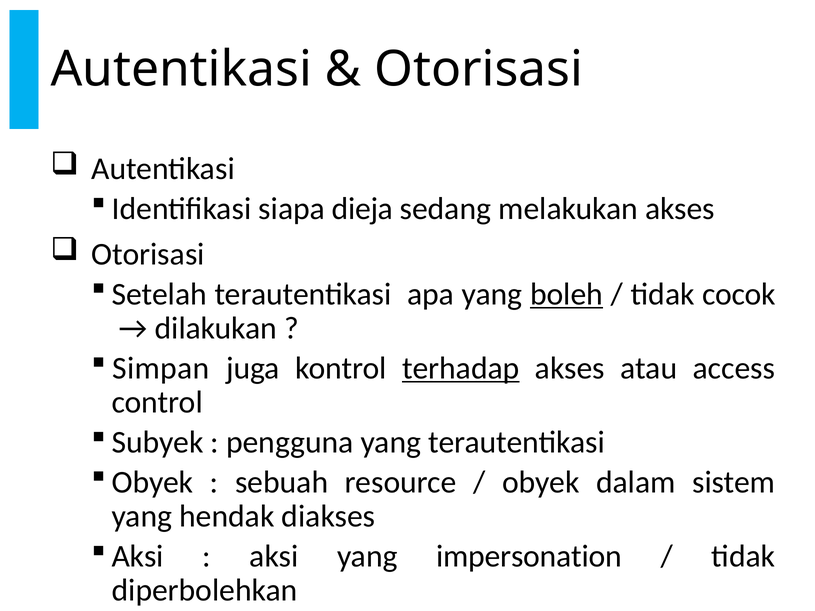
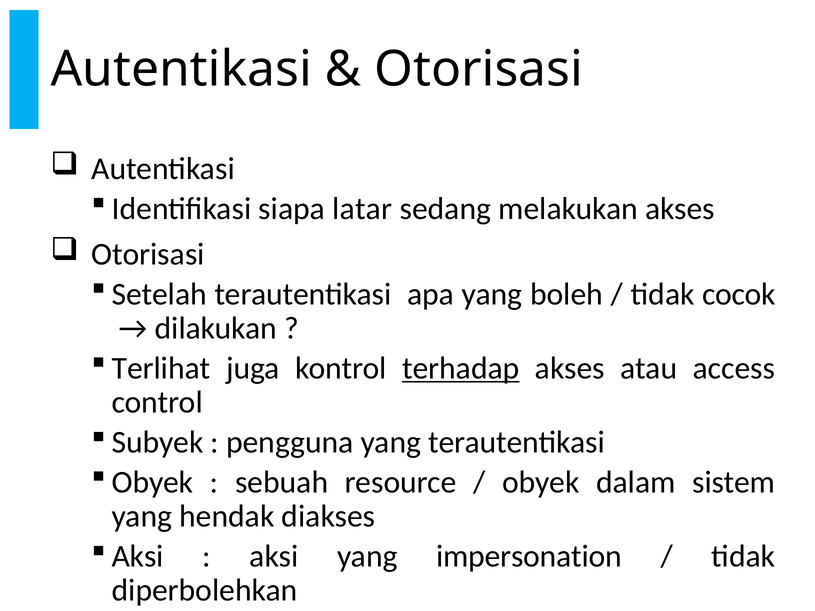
dieja: dieja -> latar (362, 209)
boleh underline: present -> none (567, 294)
Simpan: Simpan -> Terlihat (161, 368)
